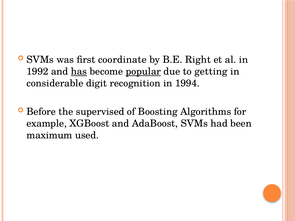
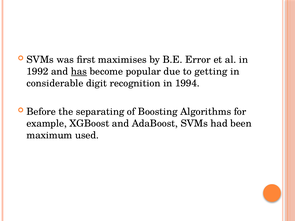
coordinate: coordinate -> maximises (122, 60)
Right: Right -> Error (198, 60)
popular underline: present -> none (143, 71)
supervised: supervised -> separating (100, 112)
